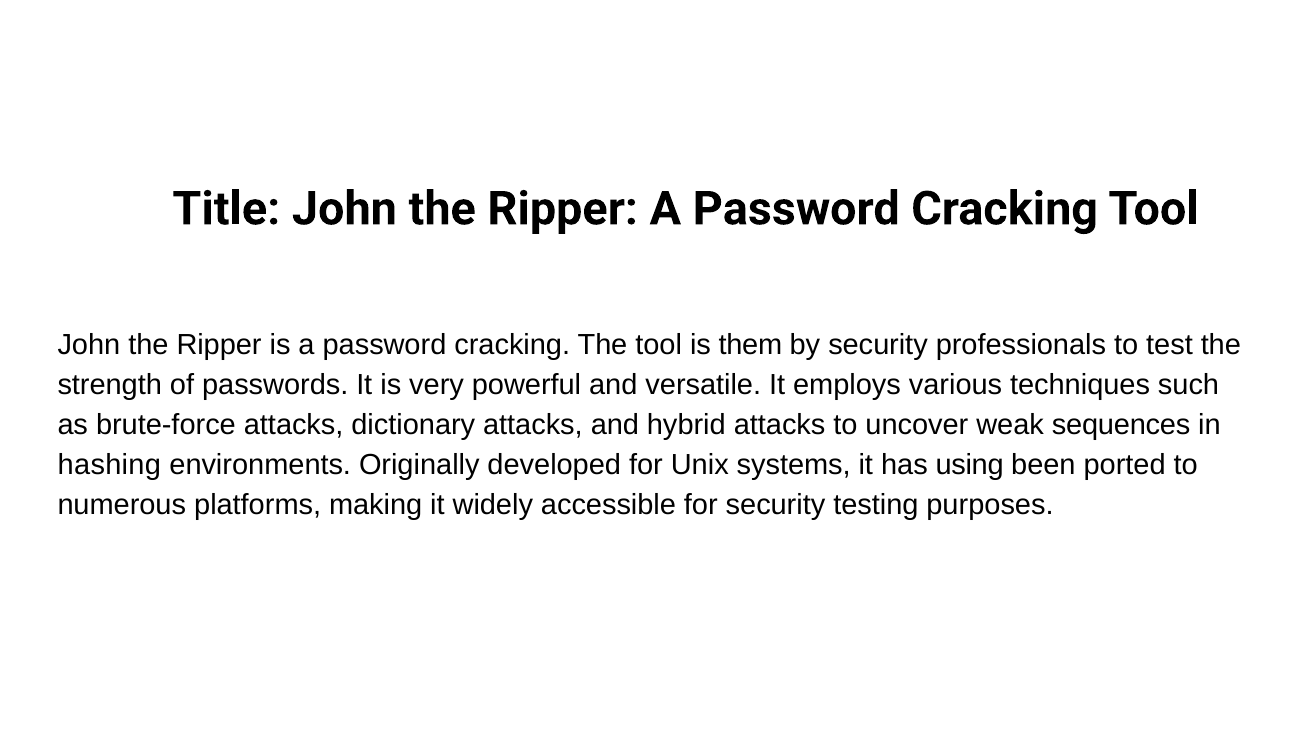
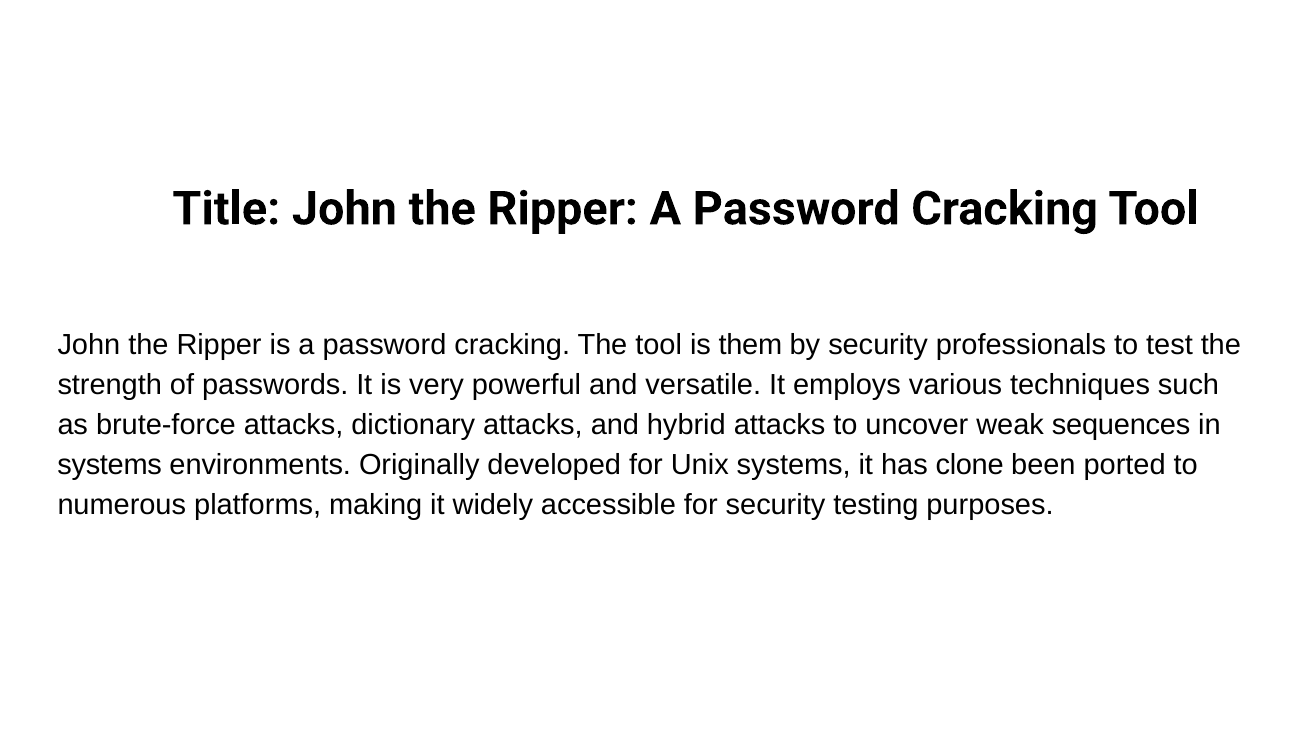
hashing: hashing -> systems (110, 465)
using: using -> clone (970, 465)
